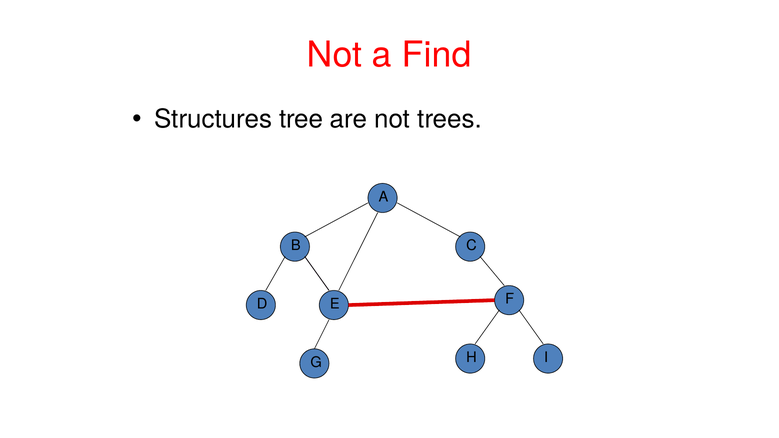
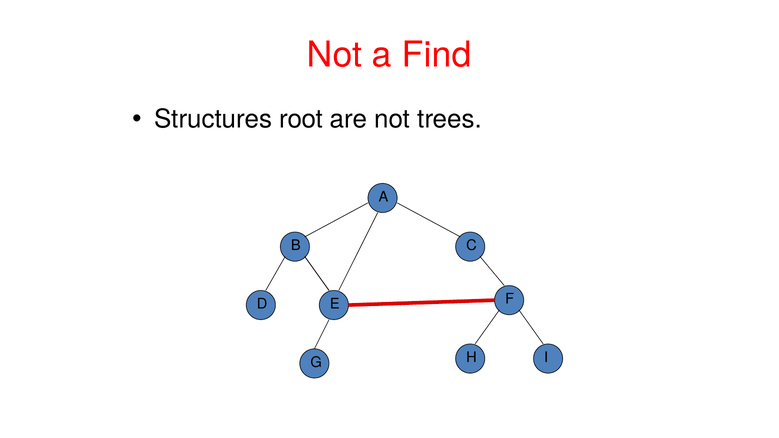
tree: tree -> root (301, 119)
